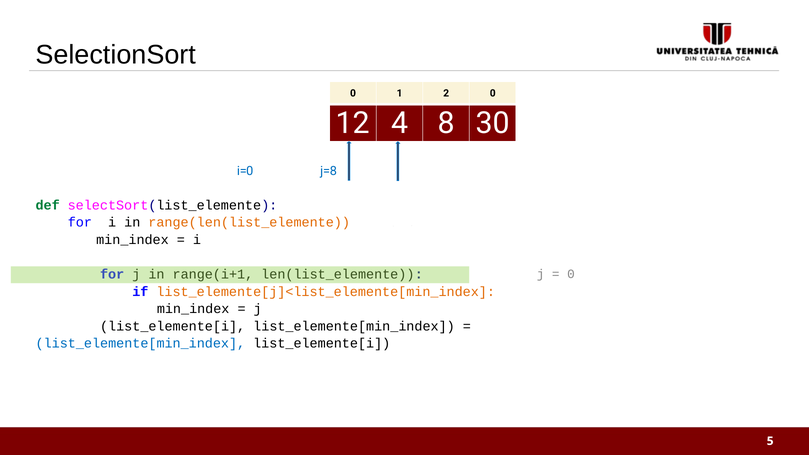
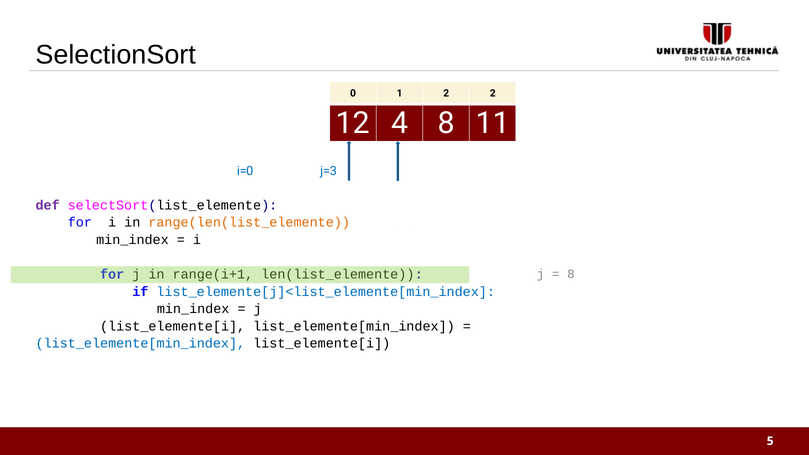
0: 0 -> 2 (493, 93)
30: 30 -> 11 (493, 123)
j=8: j=8 -> j=3 (329, 171)
def colour: green -> purple (48, 205)
0: 0 -> 8 (571, 274)
list_elemente[j]<list_elemente[min_index colour: orange -> blue (326, 292)
